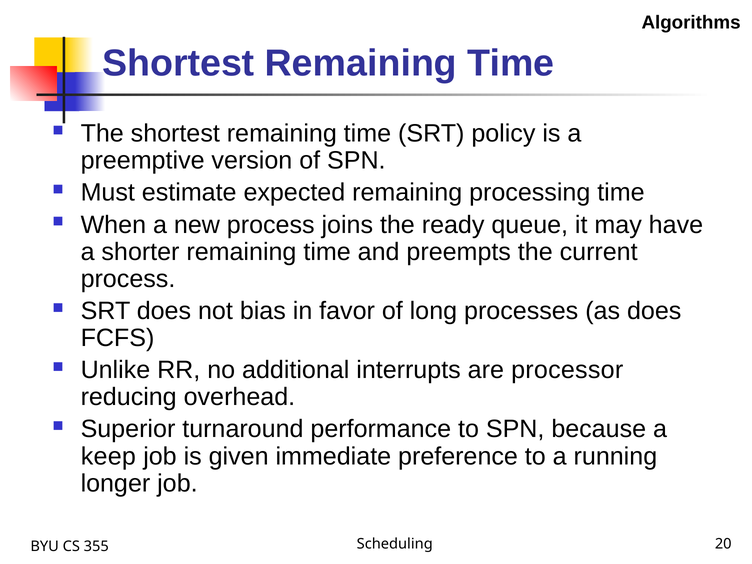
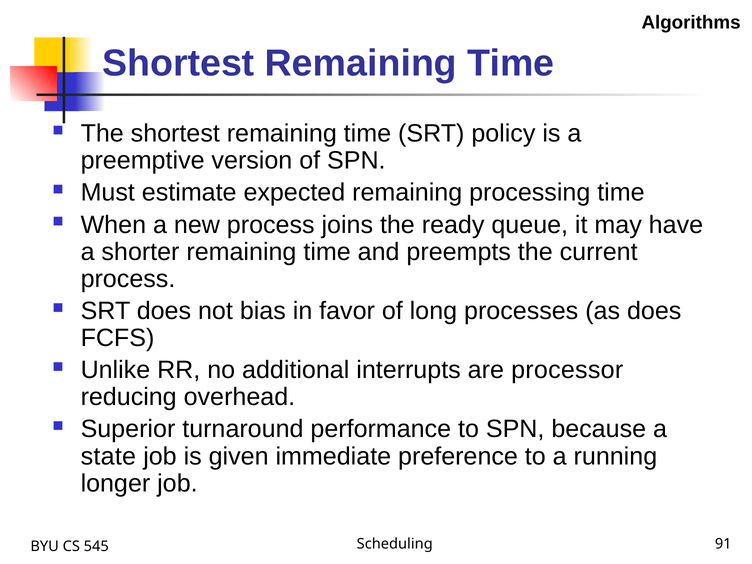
keep: keep -> state (108, 456)
20: 20 -> 91 (723, 544)
355: 355 -> 545 (96, 546)
